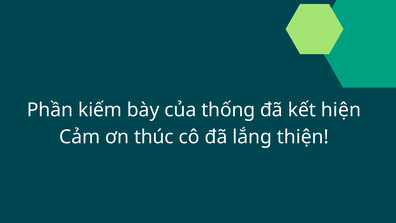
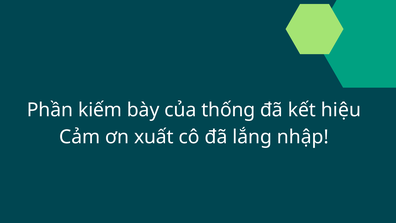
hiện: hiện -> hiệu (341, 110)
thúc: thúc -> xuất (154, 137)
thiện: thiện -> nhập (303, 137)
